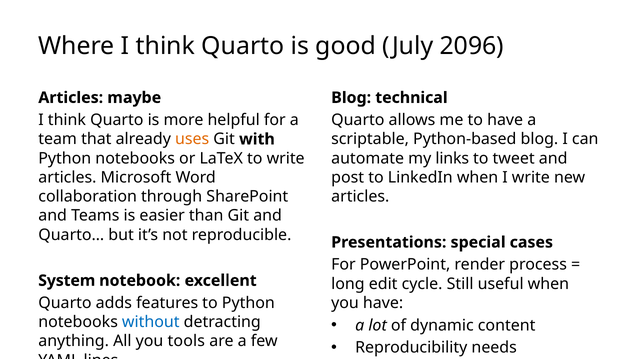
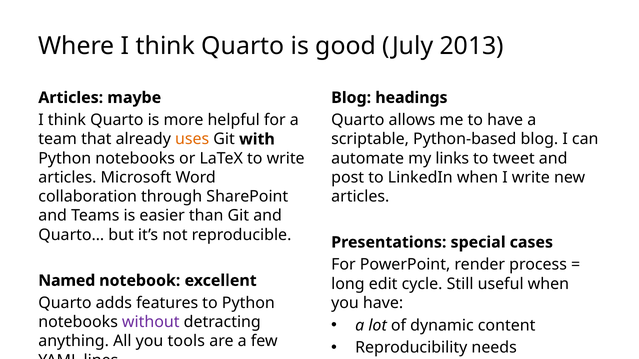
2096: 2096 -> 2013 (472, 46)
technical: technical -> headings (411, 98)
System: System -> Named (67, 281)
without colour: blue -> purple (151, 322)
